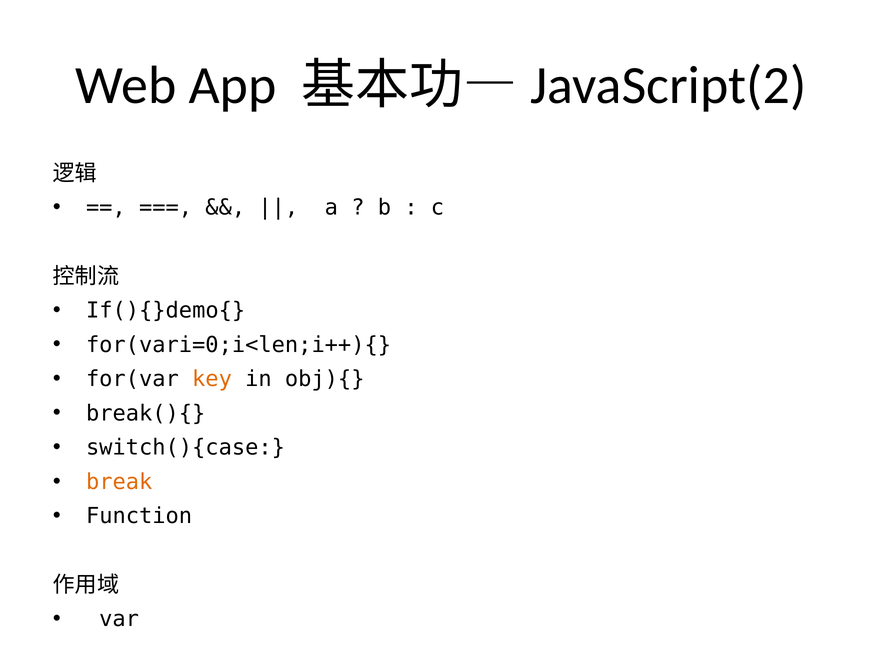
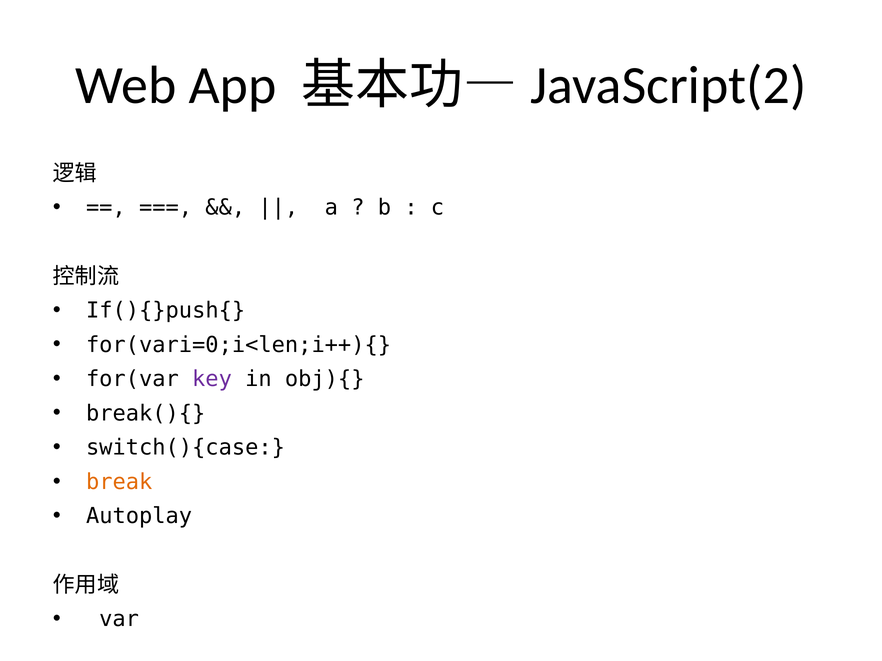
If(){}demo{: If(){}demo{ -> If(){}push{ (166, 311)
key colour: orange -> purple (212, 379)
Function: Function -> Autoplay (139, 517)
